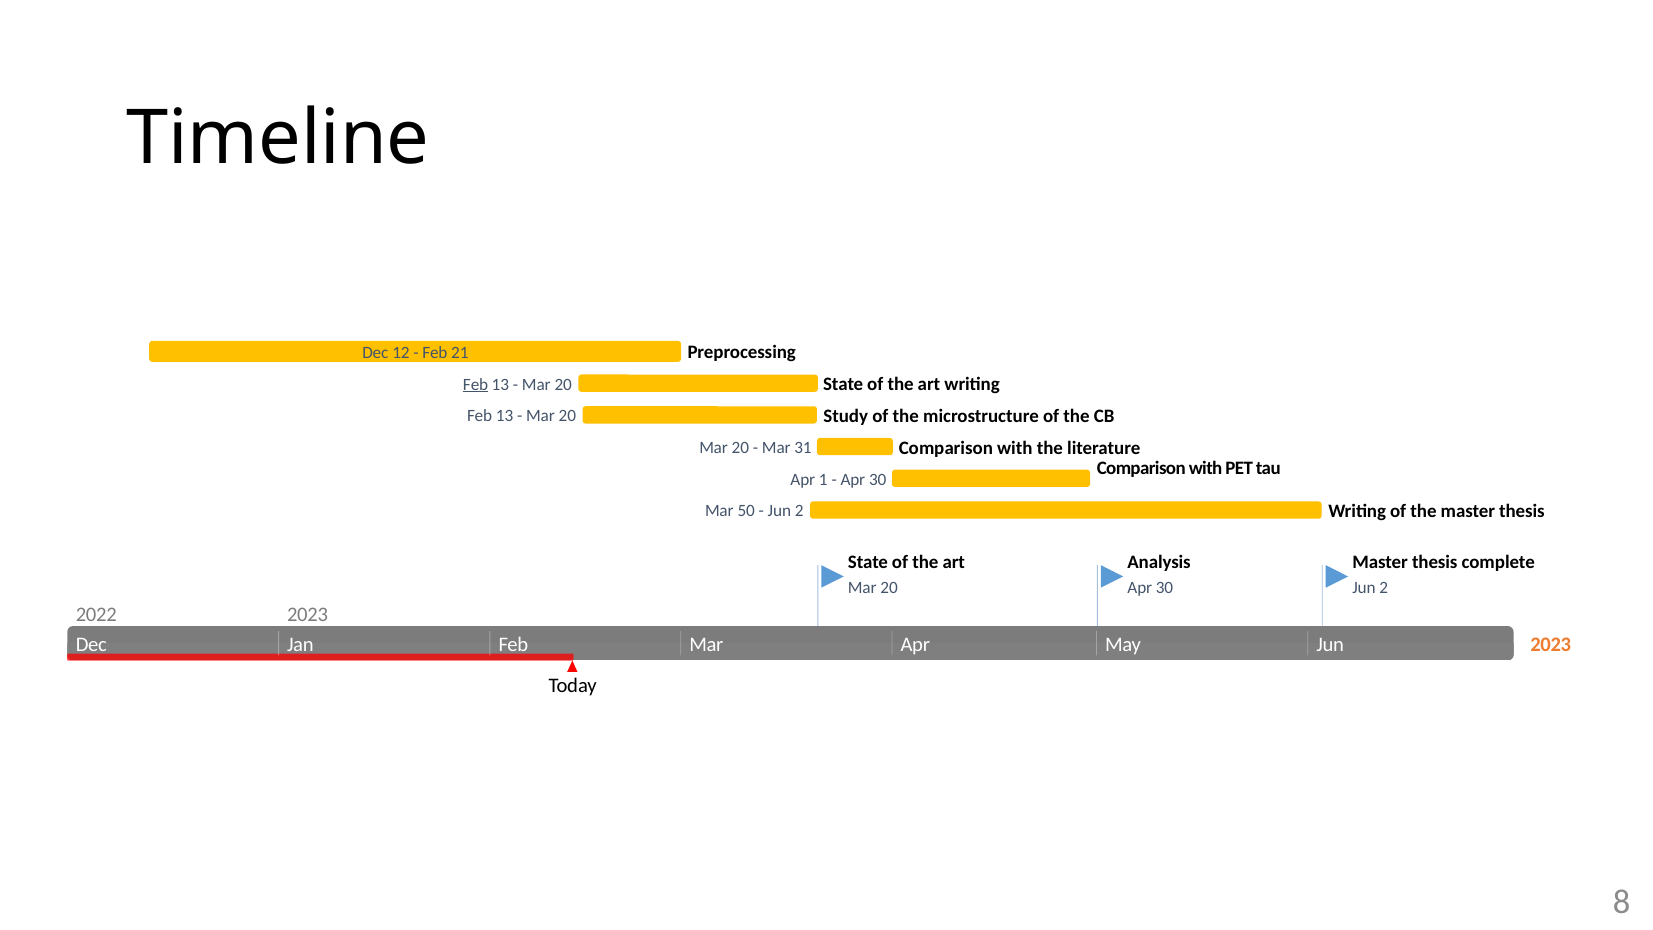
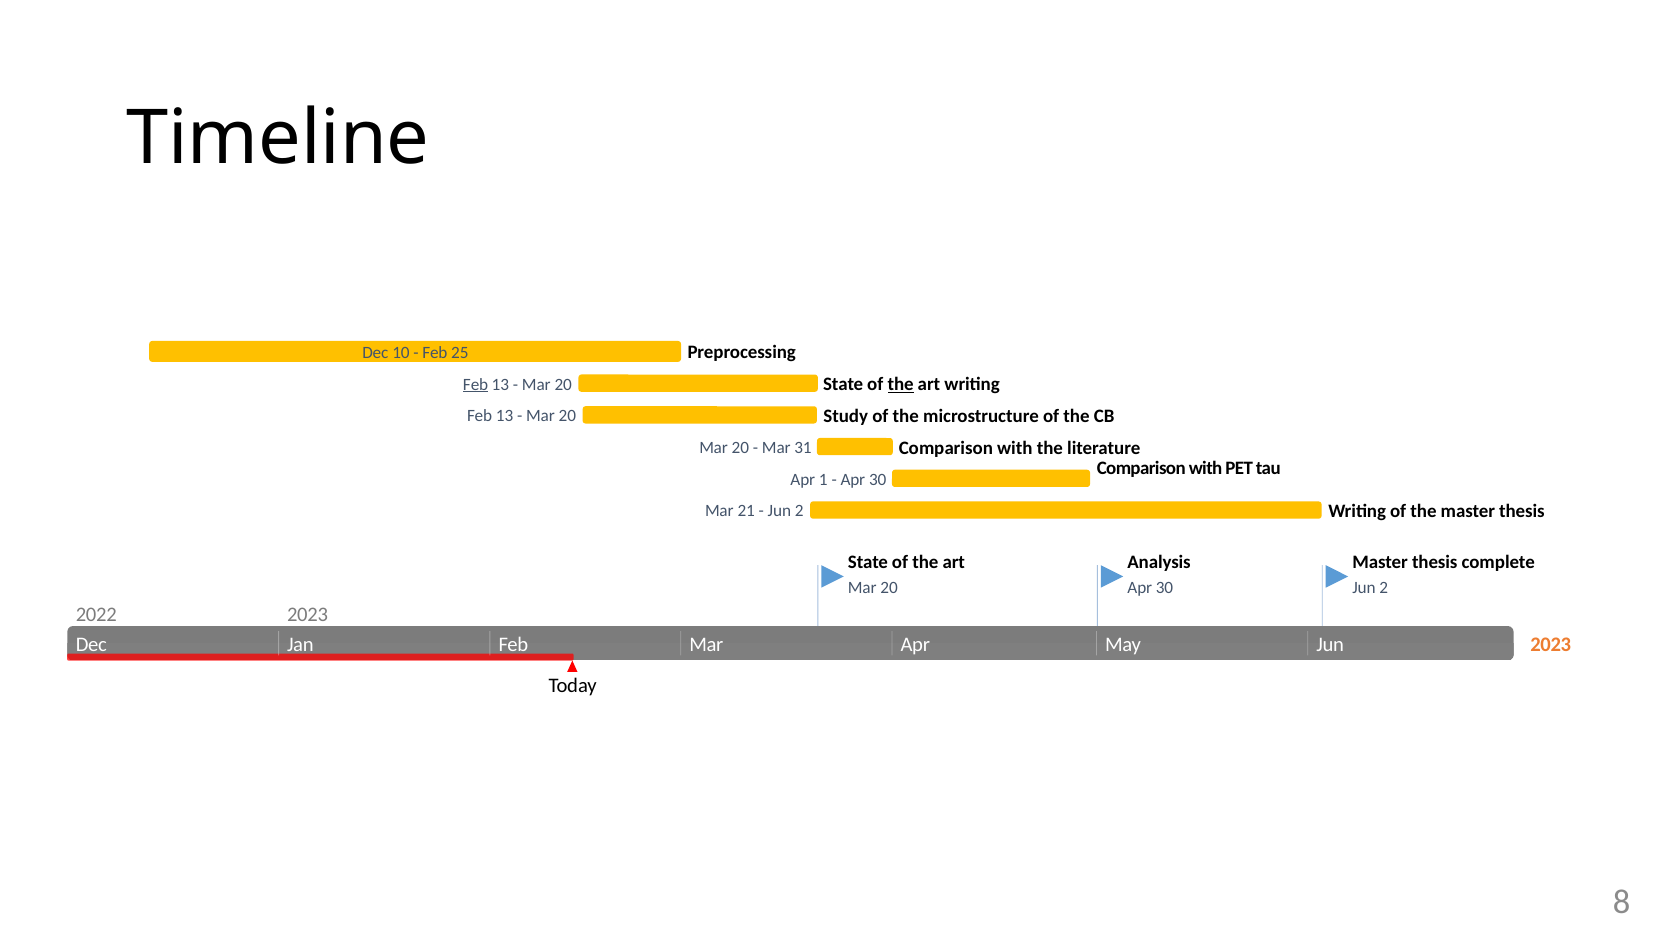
12: 12 -> 10 (401, 353)
21: 21 -> 25 (460, 353)
the underline: none -> present (901, 384)
50: 50 -> 21 (746, 511)
